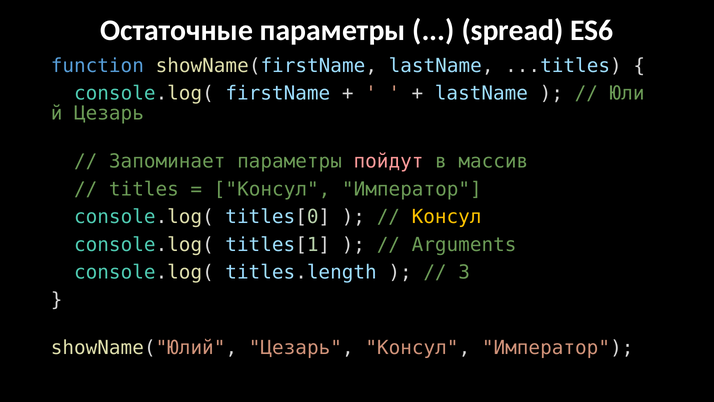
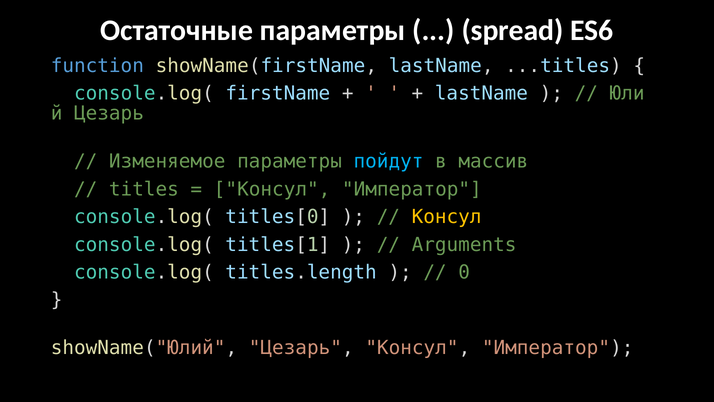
Запоминает: Запоминает -> Изменяемое (167, 161)
пойдут colour: pink -> light blue (389, 161)
3: 3 -> 0 (464, 272)
